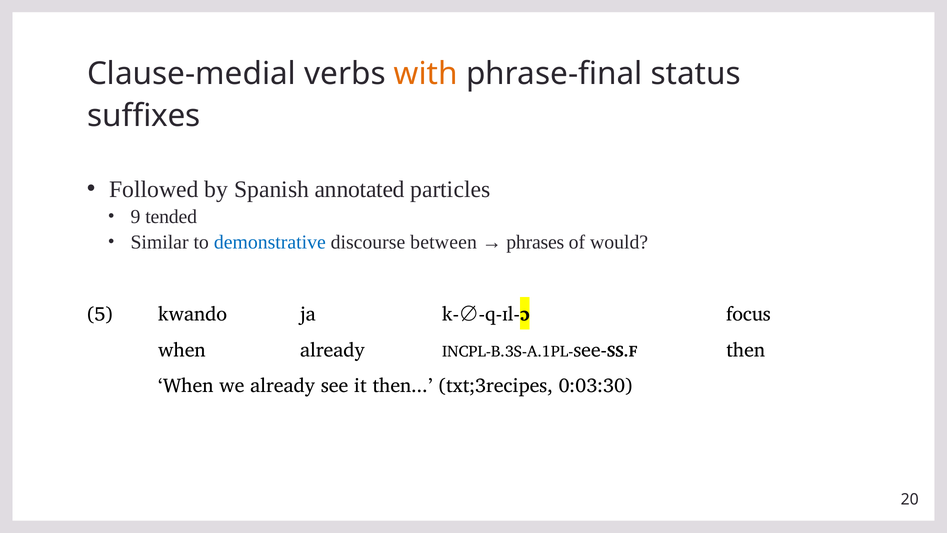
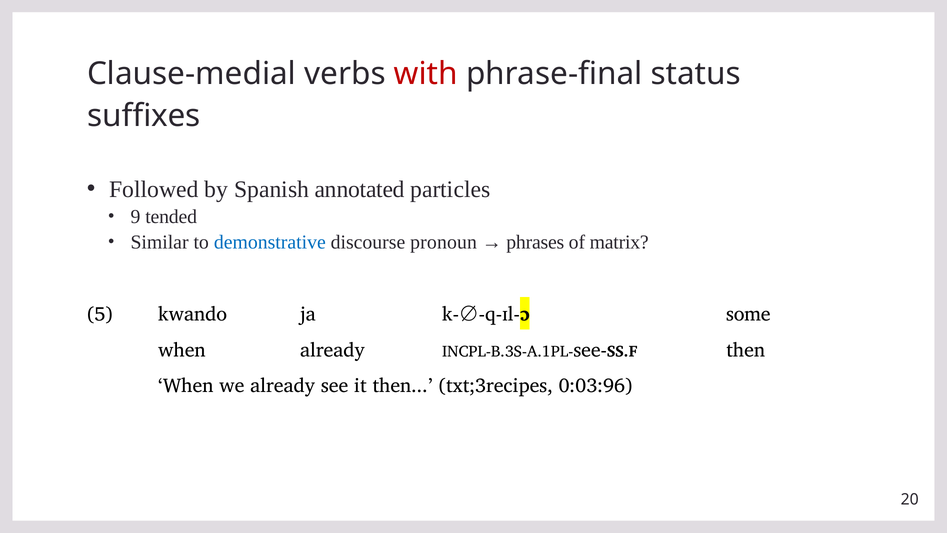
with colour: orange -> red (426, 74)
between: between -> pronoun (444, 242)
would: would -> matrix (619, 242)
focus: focus -> some (748, 314)
0:03:30: 0:03:30 -> 0:03:96 (596, 386)
